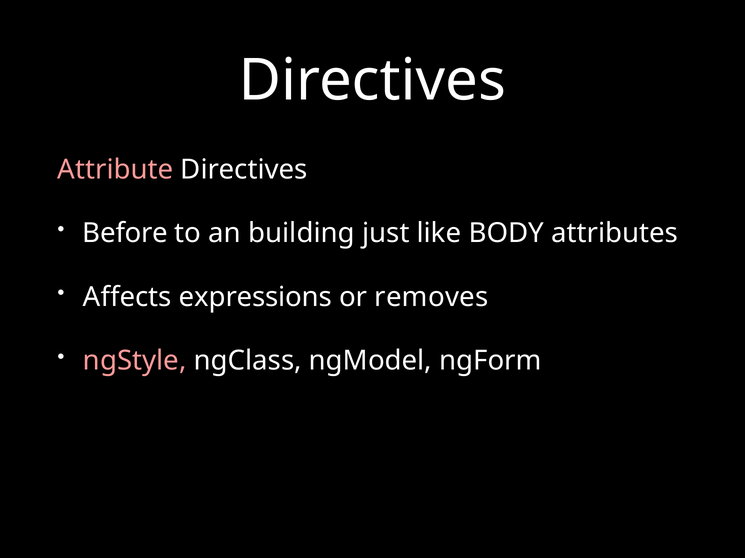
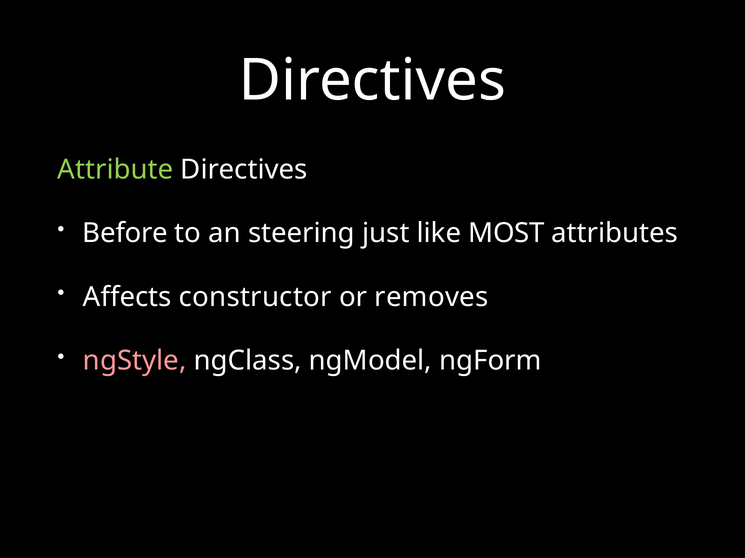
Attribute colour: pink -> light green (115, 170)
building: building -> steering (302, 234)
BODY: BODY -> MOST (506, 234)
expressions: expressions -> constructor (255, 297)
